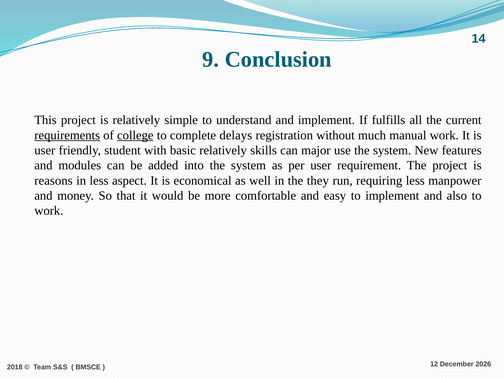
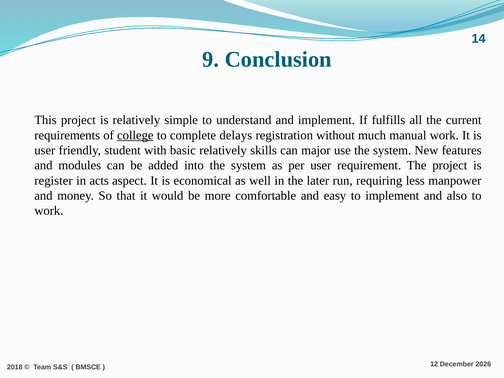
requirements underline: present -> none (67, 135)
reasons: reasons -> register (53, 181)
in less: less -> acts (99, 181)
they: they -> later (318, 181)
